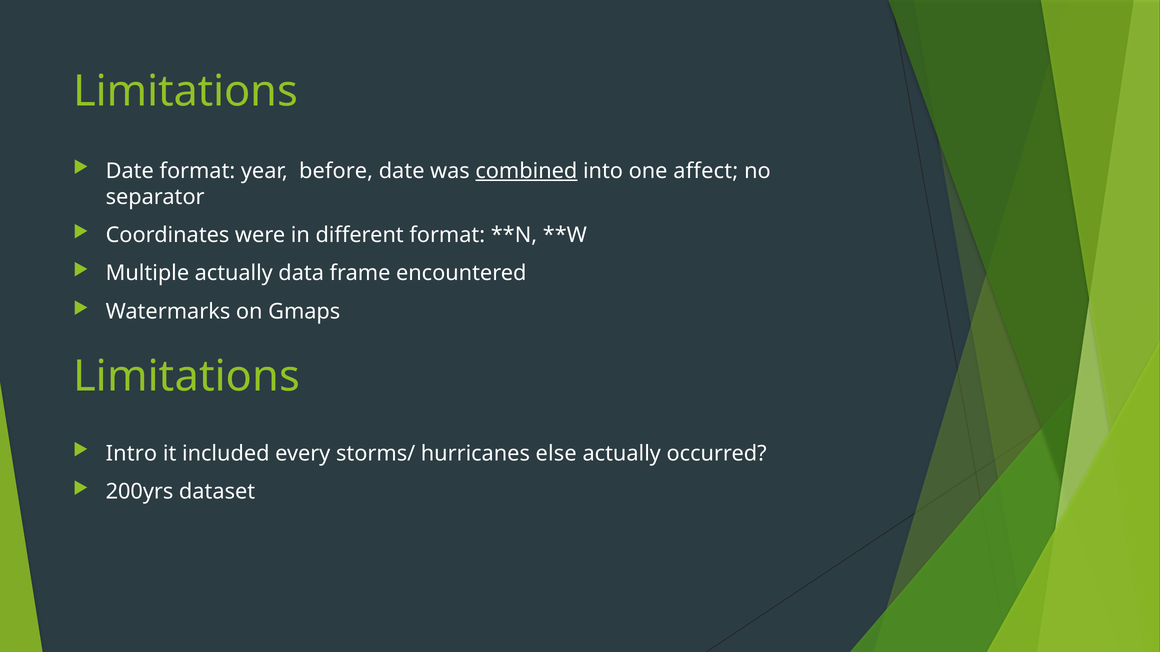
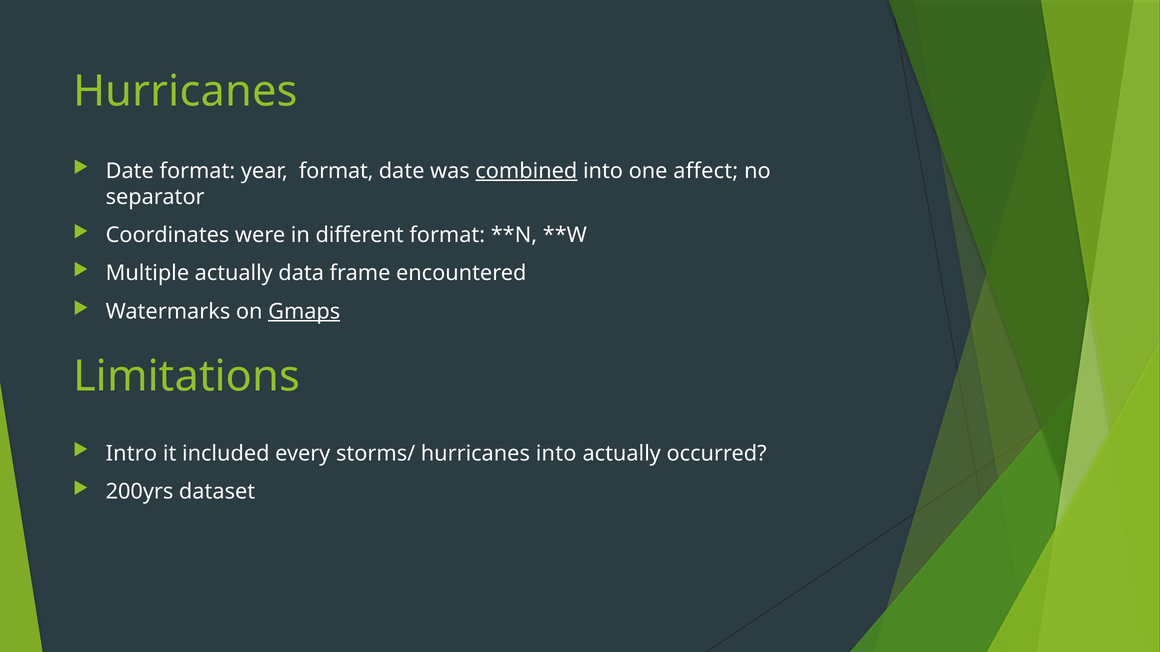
Limitations: Limitations -> Hurricanes (185, 91)
year before: before -> format (336, 171)
Gmaps underline: none -> present (304, 312)
hurricanes else: else -> into (556, 454)
